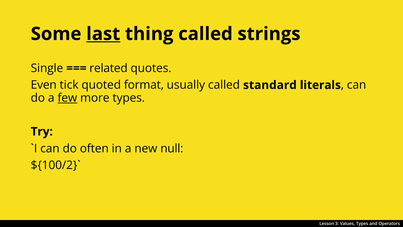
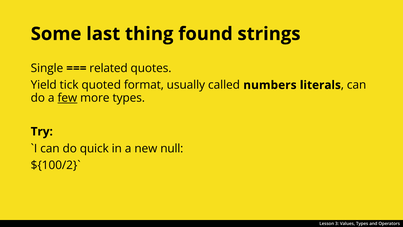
last underline: present -> none (103, 34)
thing called: called -> found (205, 34)
Even: Even -> Yield (44, 85)
standard: standard -> numbers (270, 85)
often: often -> quick (94, 148)
